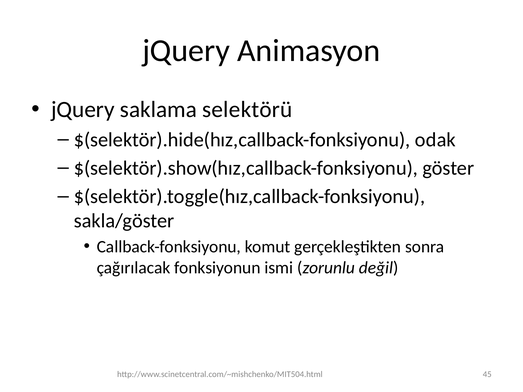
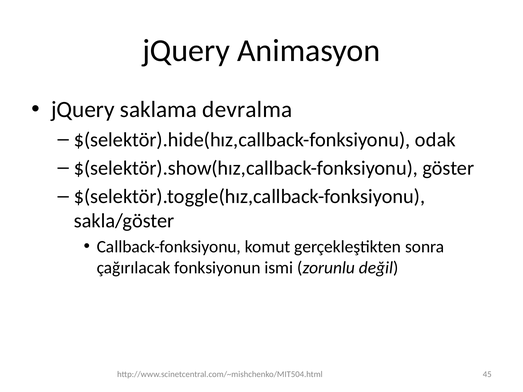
selektörü: selektörü -> devralma (247, 110)
